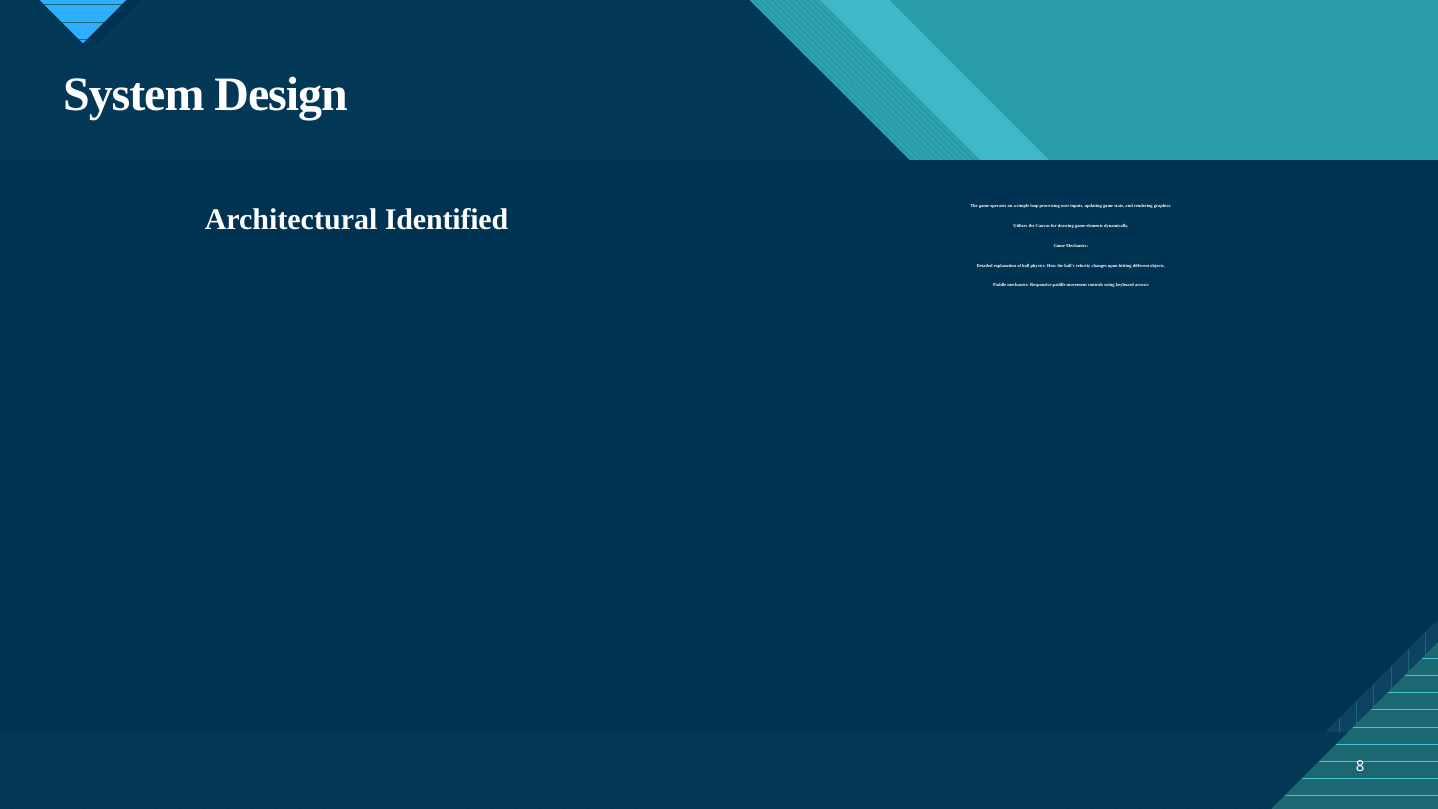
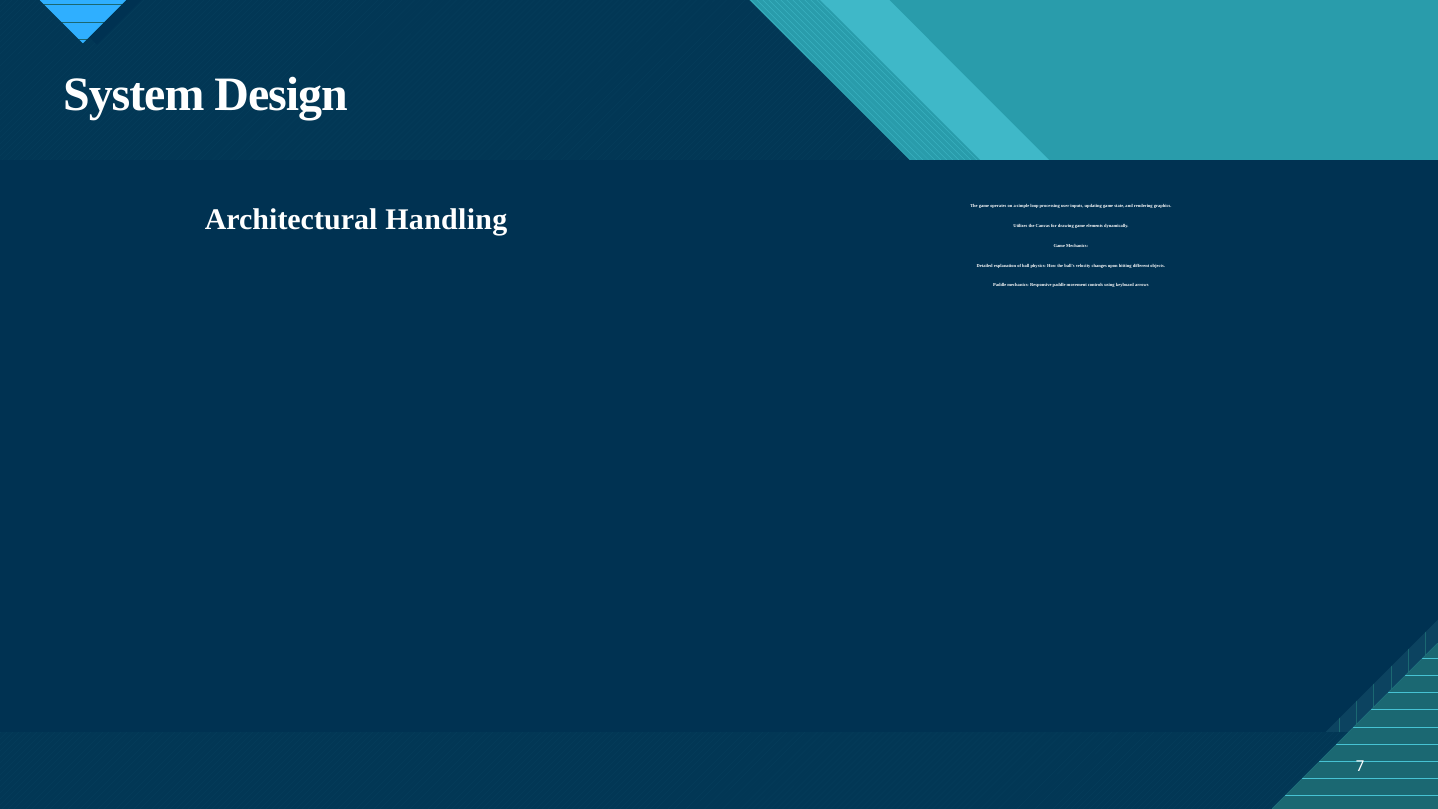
Identified: Identified -> Handling (446, 220)
8: 8 -> 7 (1360, 766)
